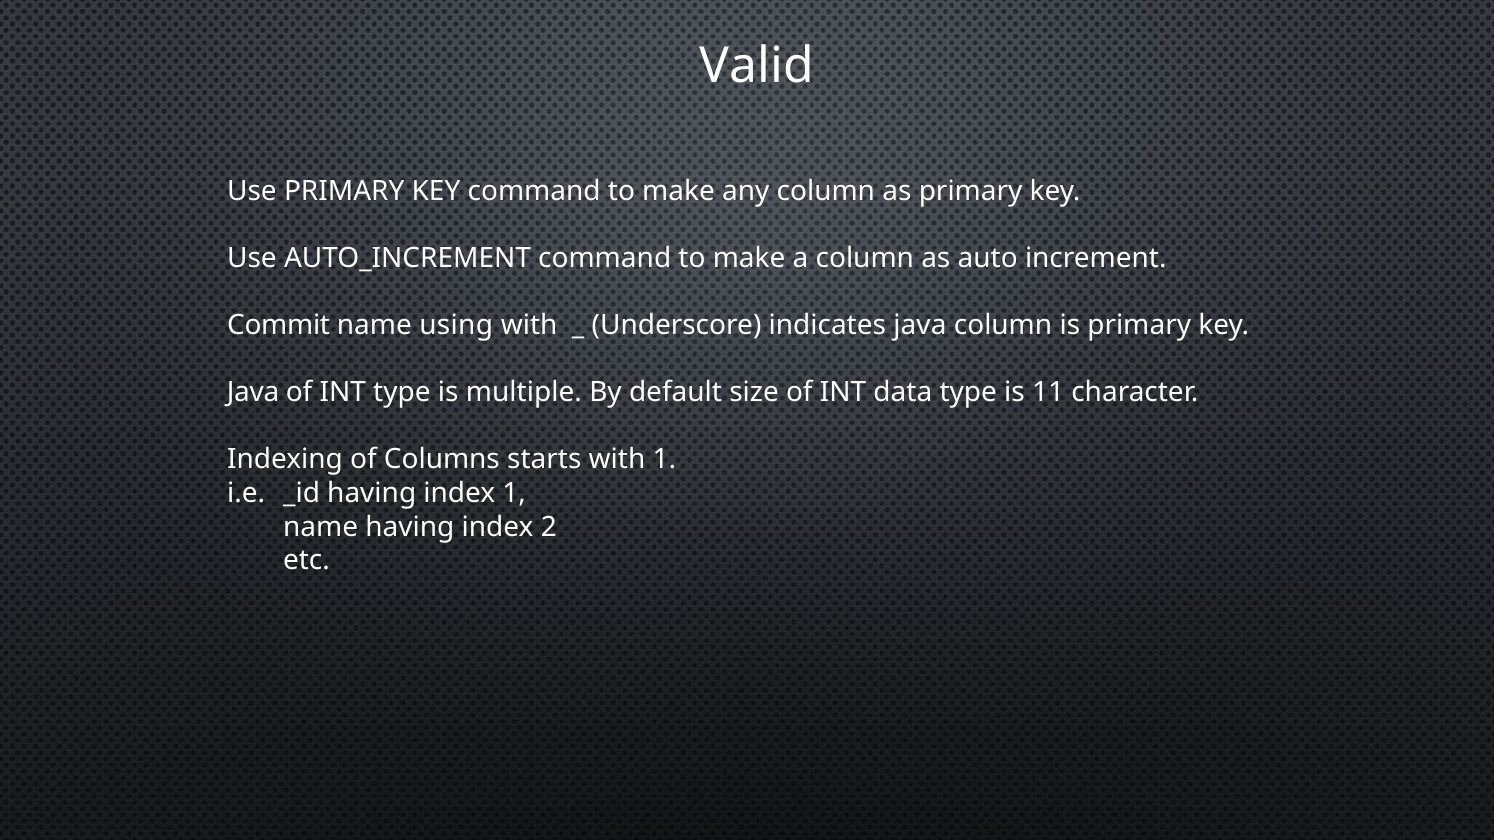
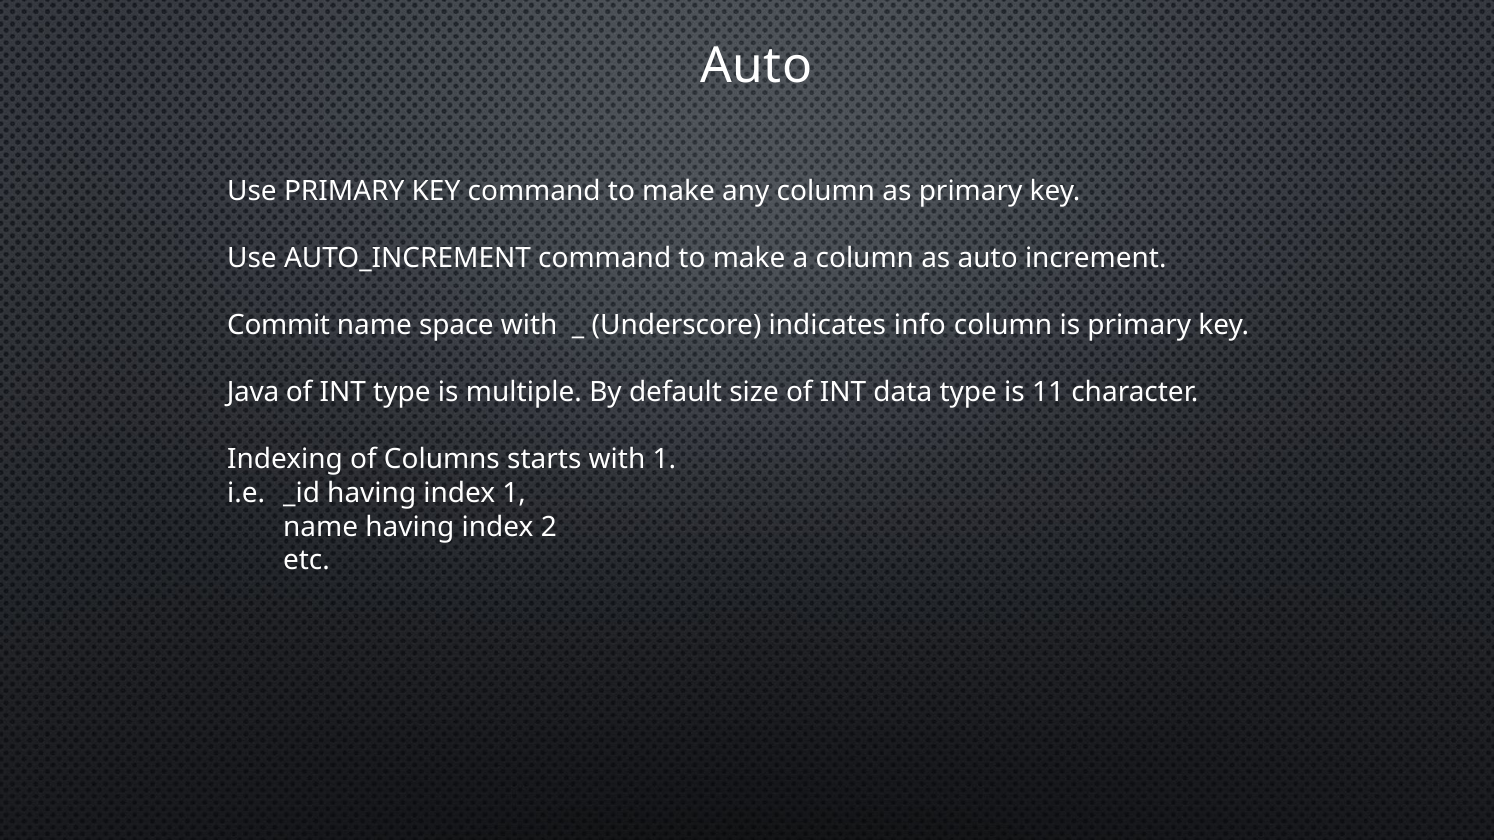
Valid: Valid -> Auto (756, 66)
using: using -> space (456, 325)
indicates java: java -> info (920, 325)
